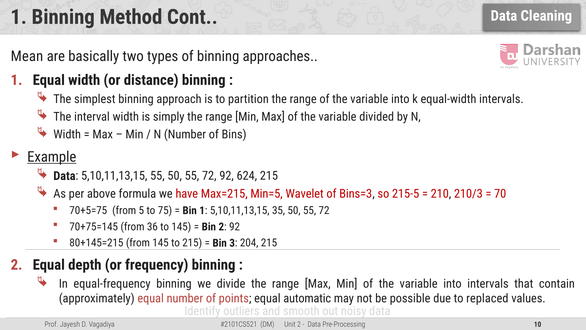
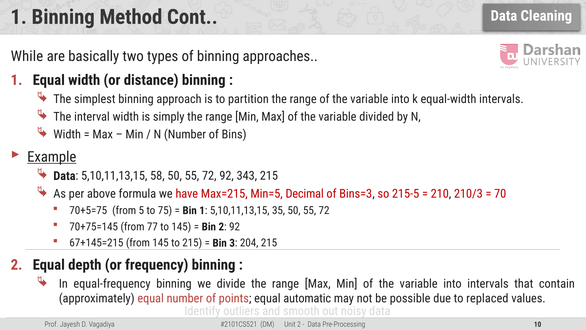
Mean: Mean -> While (27, 56)
5,10,11,13,15 55: 55 -> 58 (157, 176)
624: 624 -> 343 (247, 176)
Wavelet: Wavelet -> Decimal (305, 193)
36: 36 -> 77 (152, 227)
80+145=215: 80+145=215 -> 67+145=215 (96, 243)
